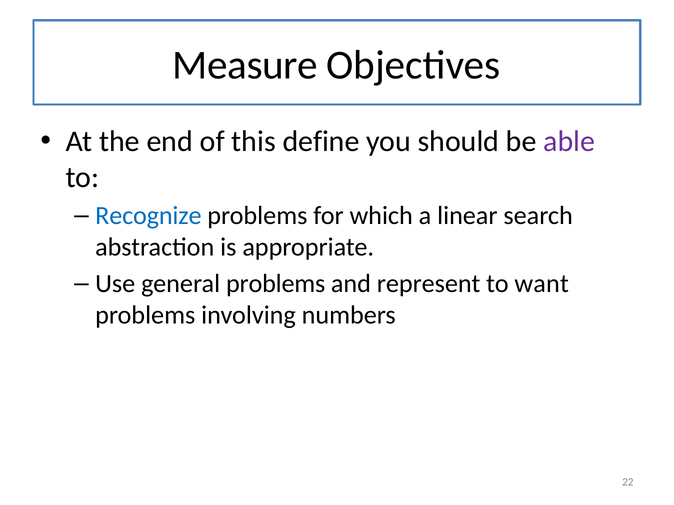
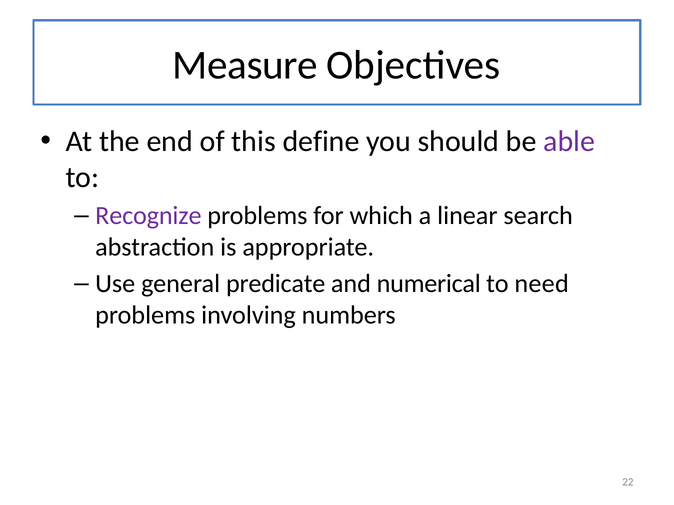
Recognize colour: blue -> purple (148, 216)
general problems: problems -> predicate (276, 284)
represent: represent -> numerical (429, 284)
want: want -> need (542, 284)
